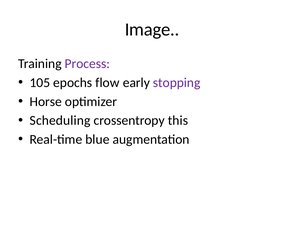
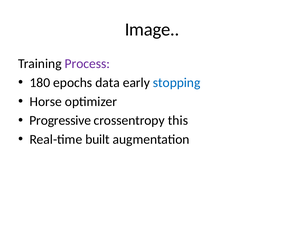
105: 105 -> 180 (40, 83)
flow: flow -> data (108, 83)
stopping colour: purple -> blue (177, 83)
Scheduling: Scheduling -> Progressive (60, 121)
blue: blue -> built (97, 139)
